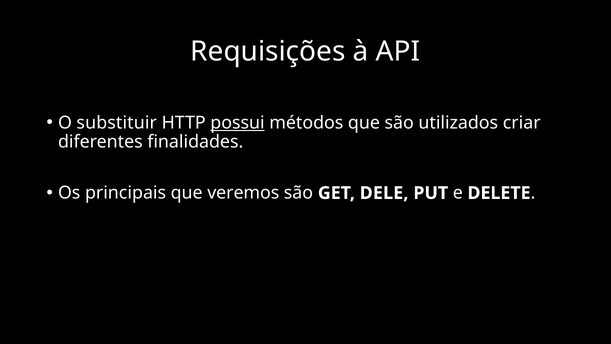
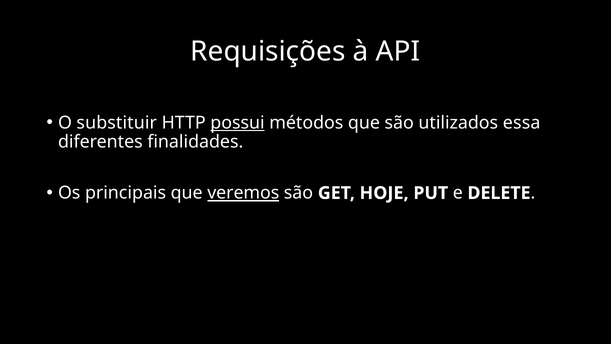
criar: criar -> essa (522, 123)
veremos underline: none -> present (243, 193)
DELE: DELE -> HOJE (384, 193)
